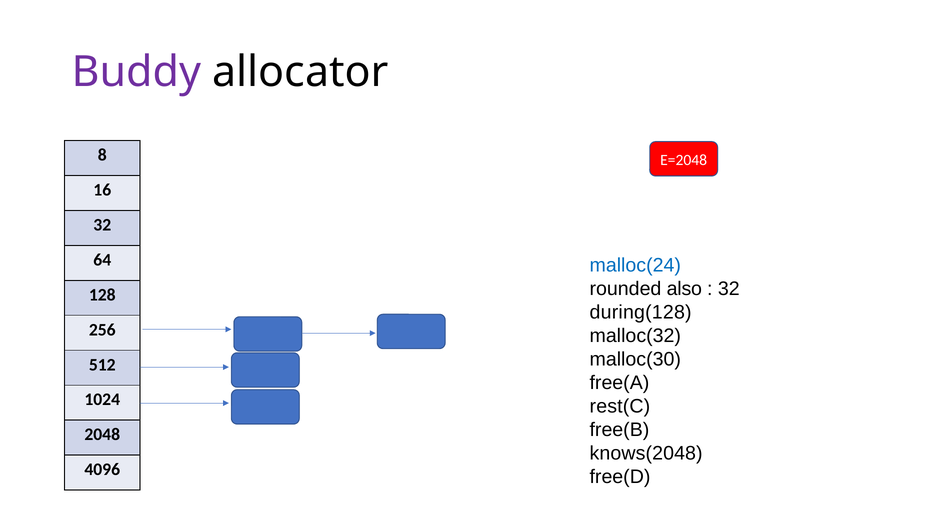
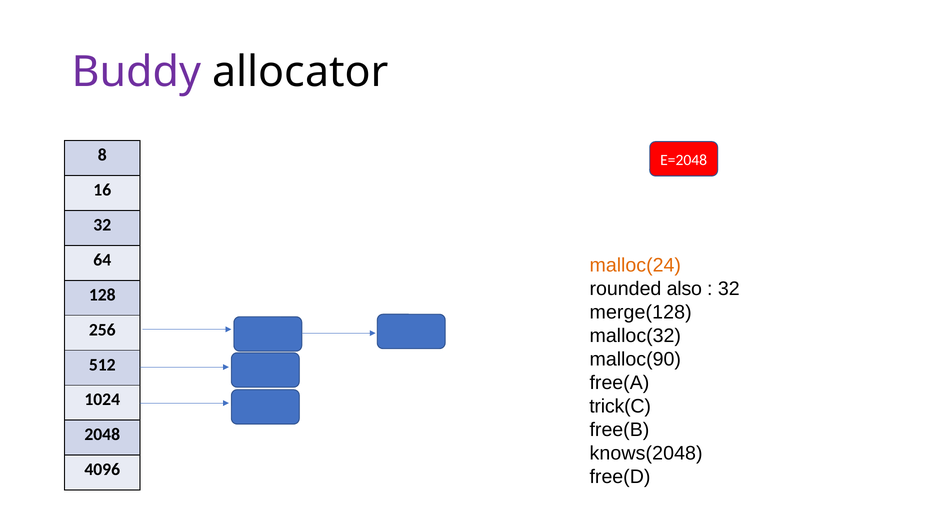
malloc(24 colour: blue -> orange (635, 266)
during(128: during(128 -> merge(128 (641, 313)
malloc(30: malloc(30 -> malloc(90 (635, 359)
rest(C: rest(C -> trick(C (620, 406)
